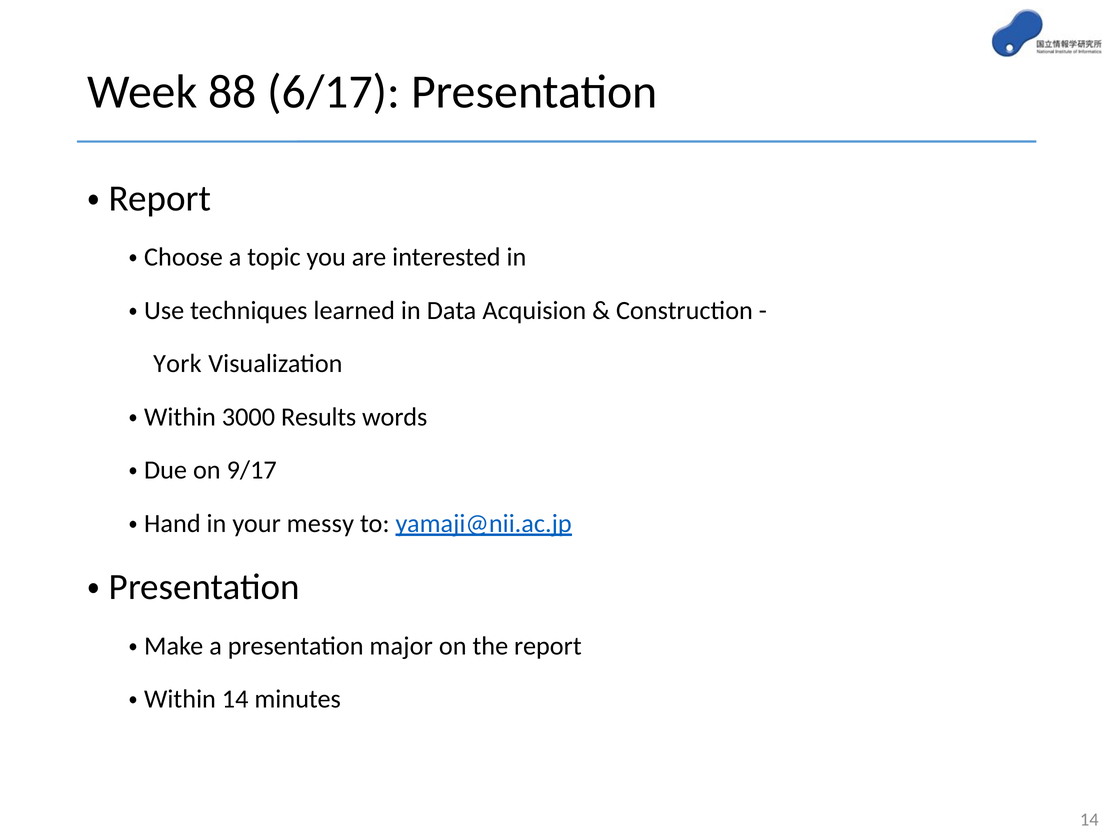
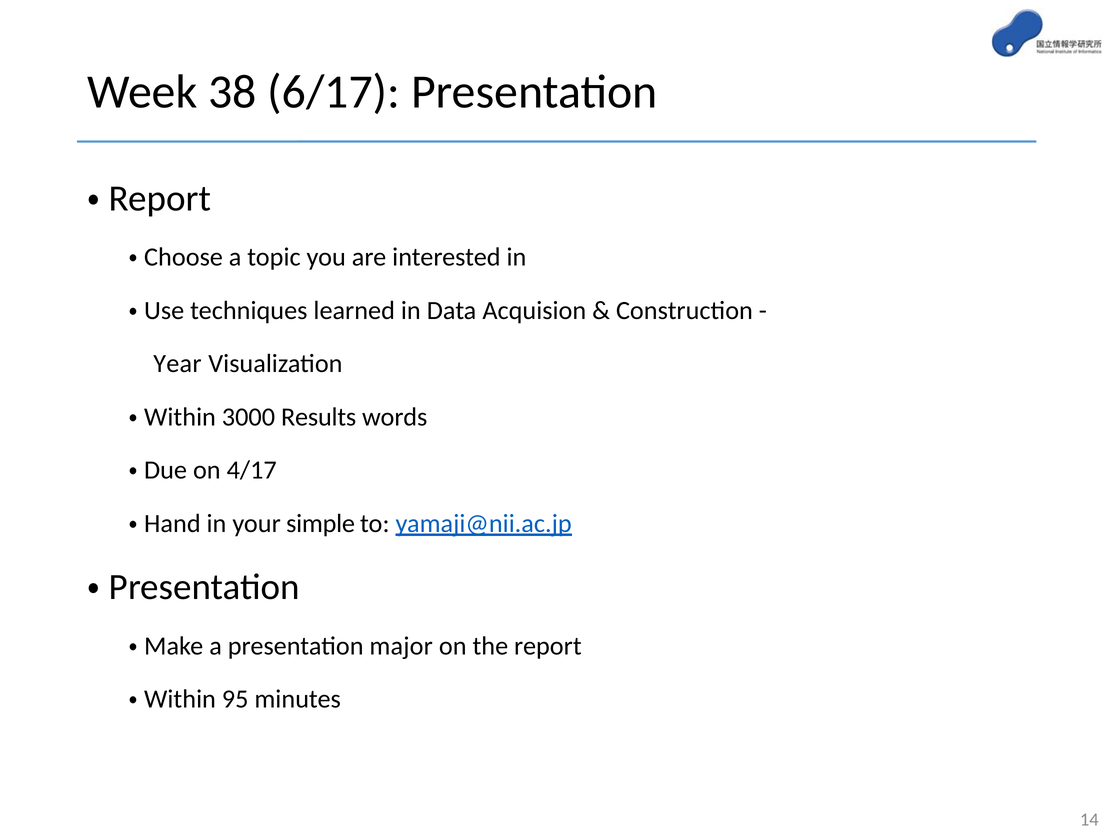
88: 88 -> 38 (232, 92)
York: York -> Year (177, 364)
9/17: 9/17 -> 4/17 (252, 470)
messy: messy -> simple (321, 524)
14: 14 -> 95 (235, 699)
